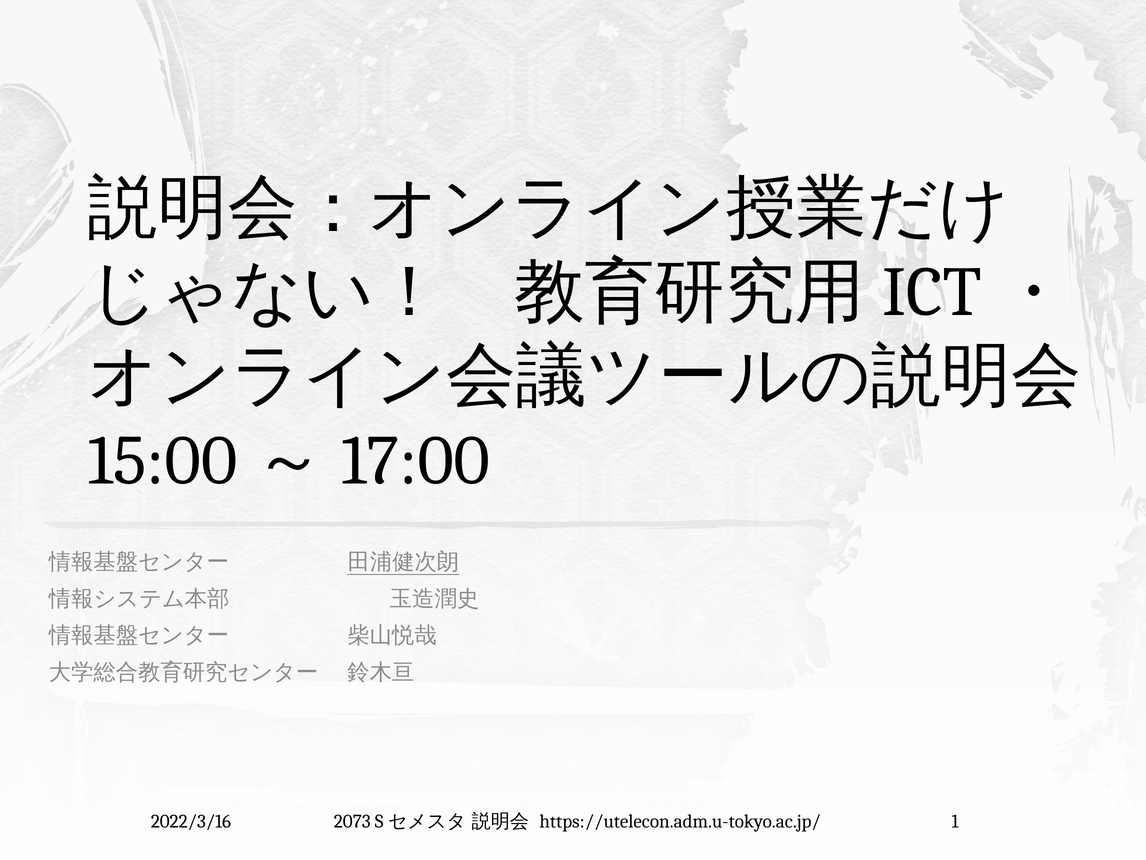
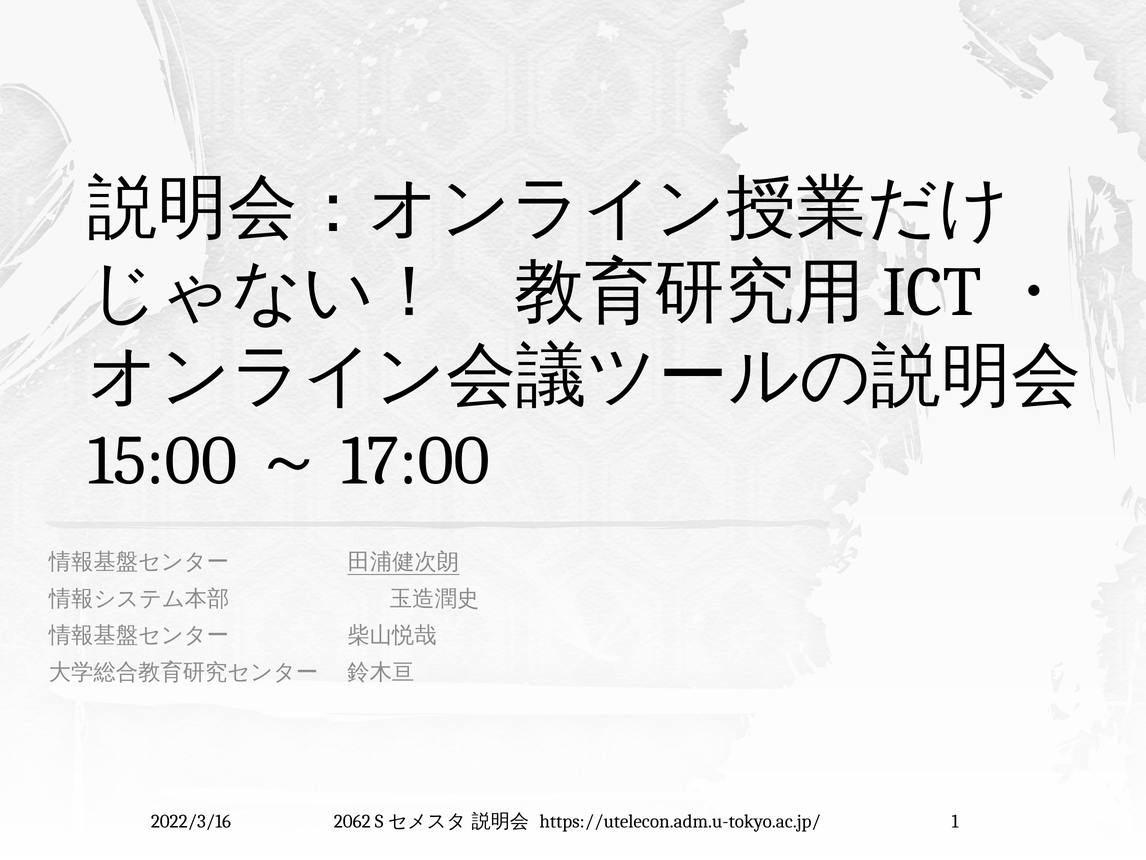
2073: 2073 -> 2062 (352, 821)
